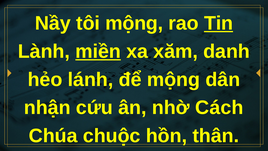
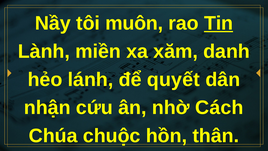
tôi mộng: mộng -> muôn (134, 23)
miền underline: present -> none (98, 51)
để mộng: mộng -> quyết (173, 79)
